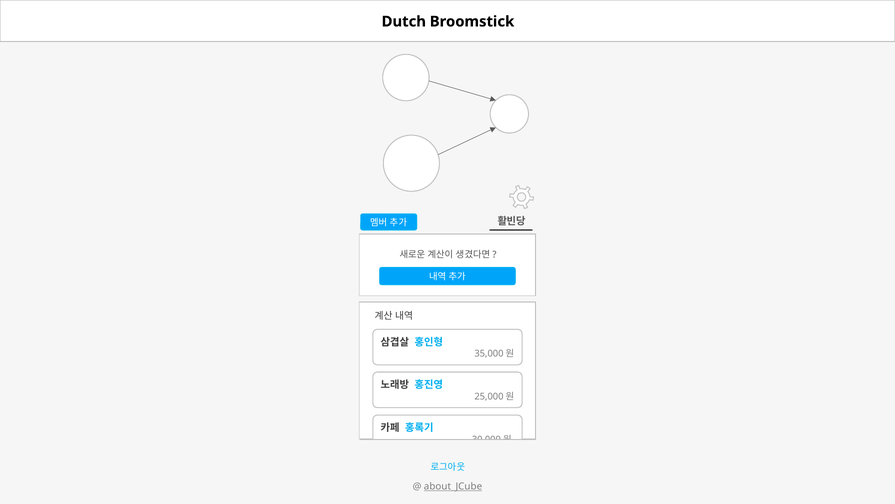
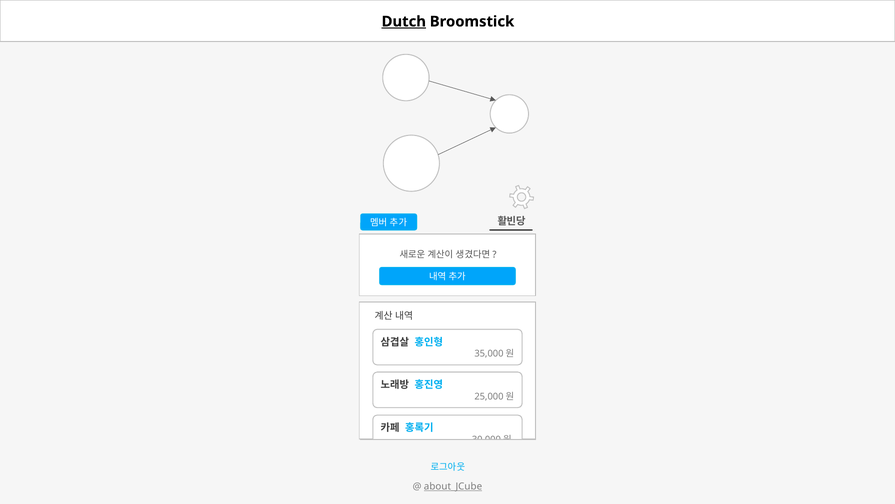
Dutch underline: none -> present (404, 22)
